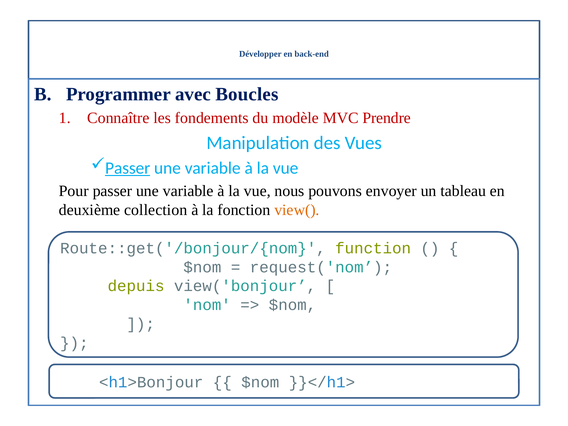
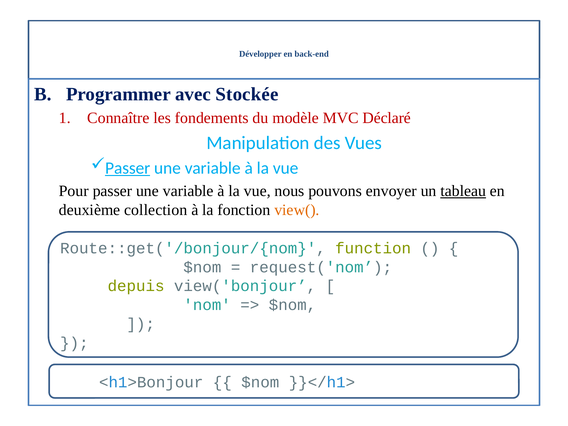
Boucles: Boucles -> Stockée (247, 94)
Prendre: Prendre -> Déclaré (387, 118)
tableau underline: none -> present (463, 191)
